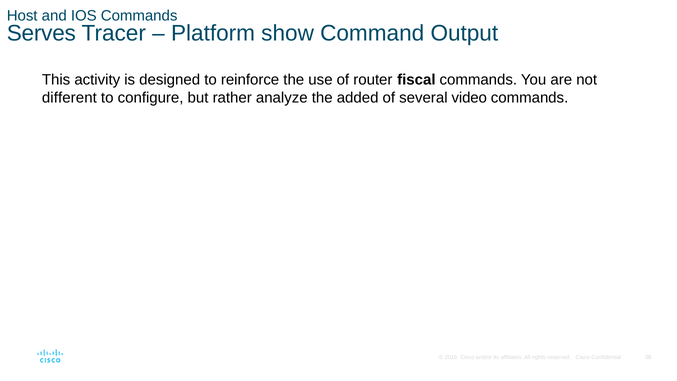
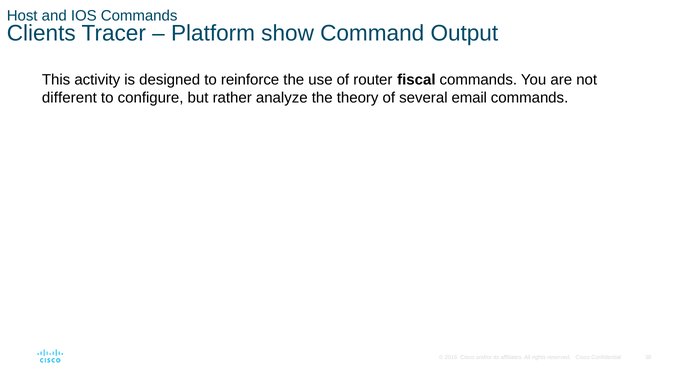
Serves: Serves -> Clients (41, 33)
added: added -> theory (358, 98)
video: video -> email (469, 98)
